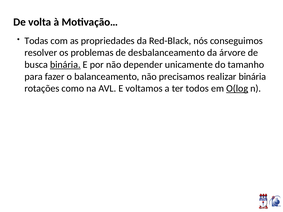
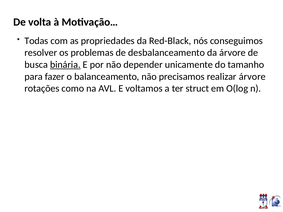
realizar binária: binária -> árvore (252, 77)
todos: todos -> struct (197, 89)
O(log underline: present -> none (237, 89)
